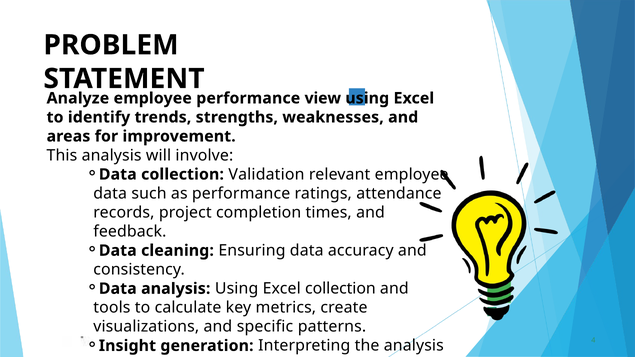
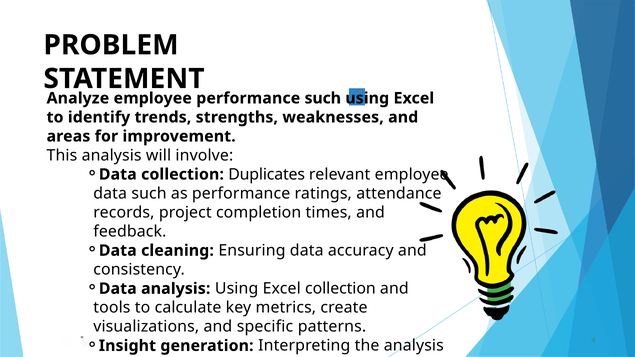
performance view: view -> such (323, 98)
Validation: Validation -> Duplicates (267, 174)
